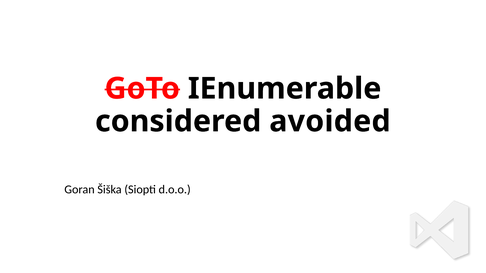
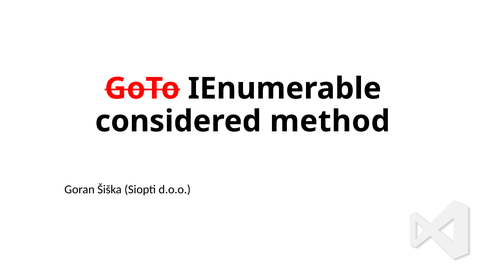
avoided: avoided -> method (330, 121)
